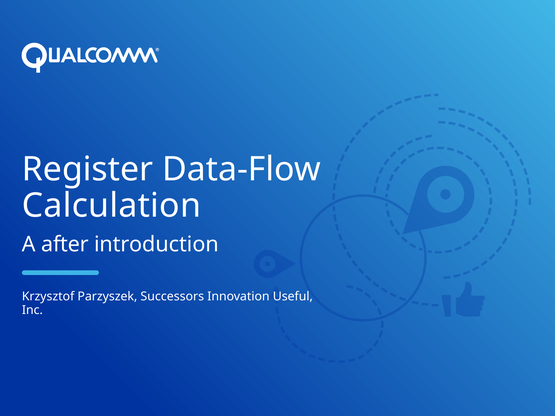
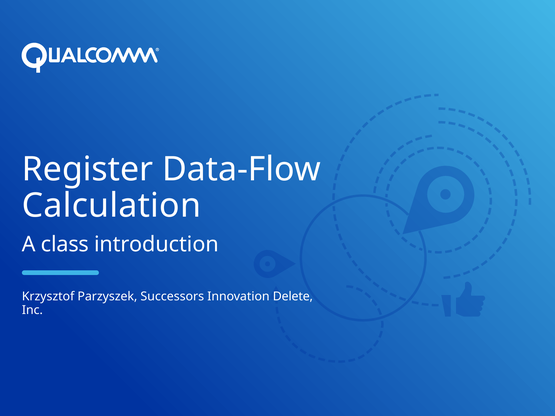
after: after -> class (65, 245)
Useful: Useful -> Delete (293, 296)
